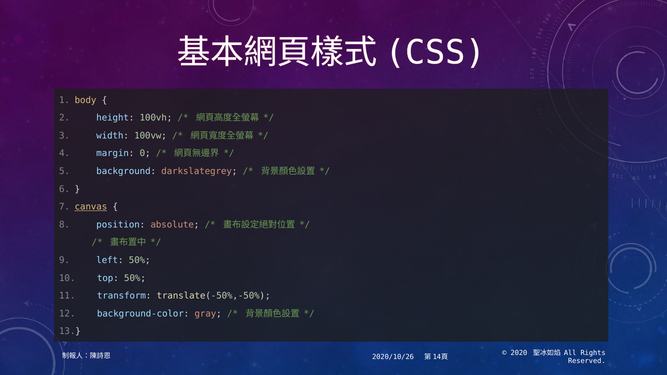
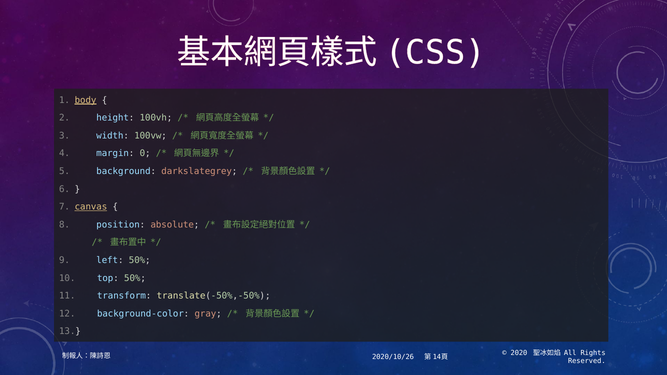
body underline: none -> present (86, 100)
